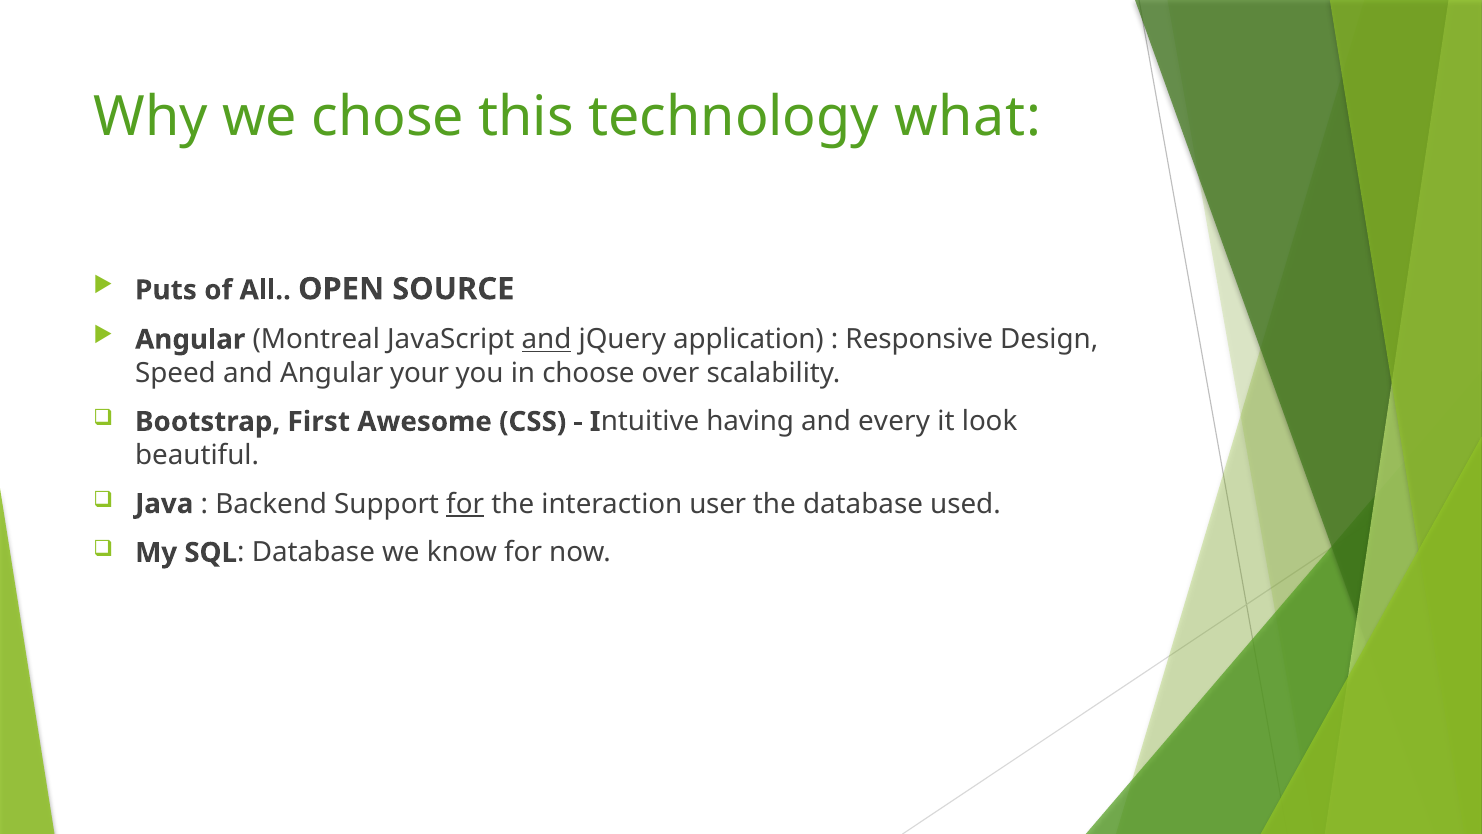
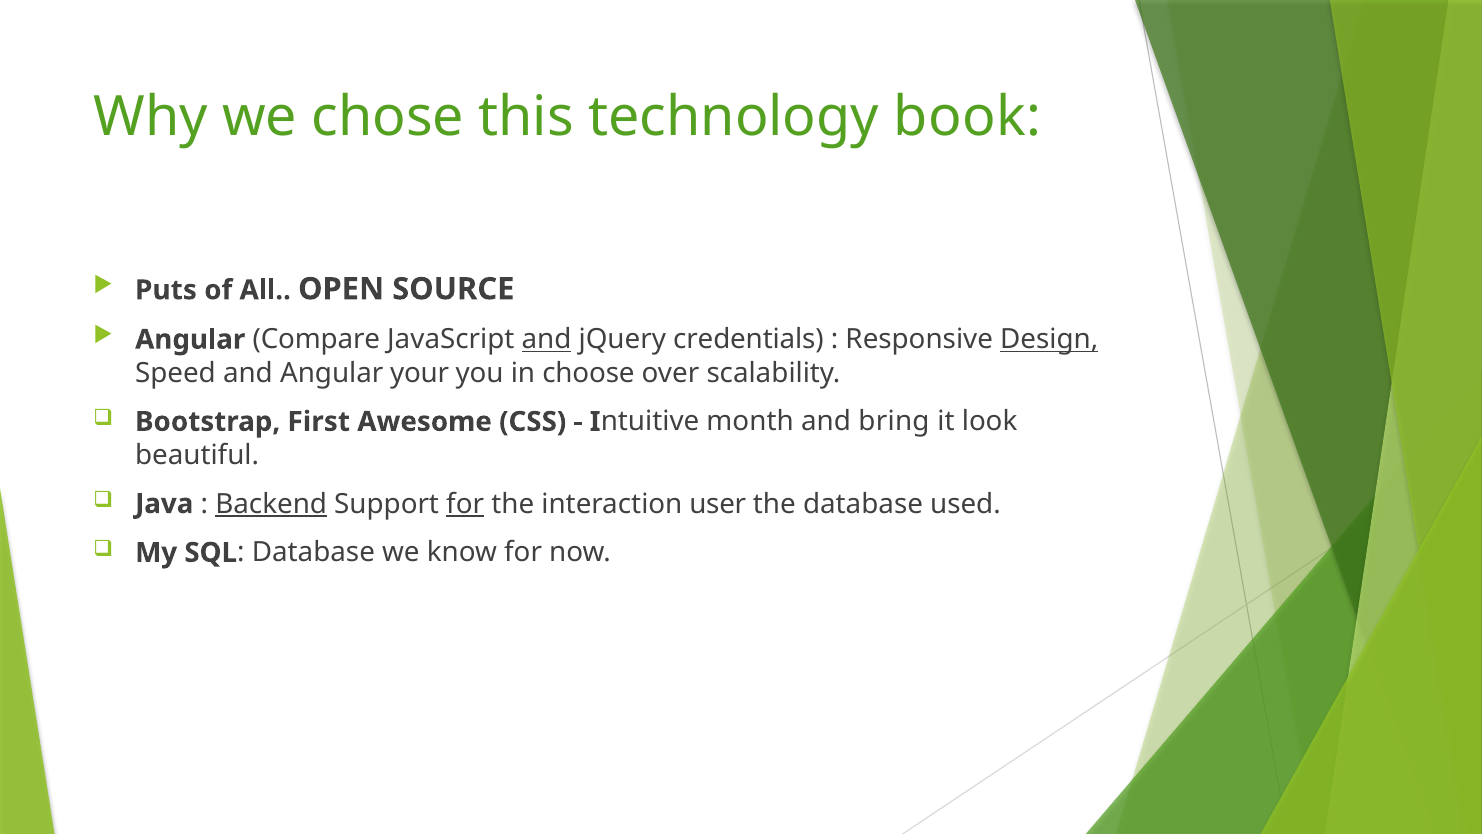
what: what -> book (968, 117)
Montreal: Montreal -> Compare (316, 339)
application: application -> credentials (748, 339)
Design underline: none -> present (1049, 339)
having: having -> month (750, 422)
every: every -> bring (894, 422)
Backend underline: none -> present (271, 504)
